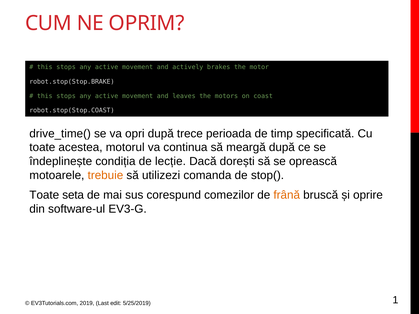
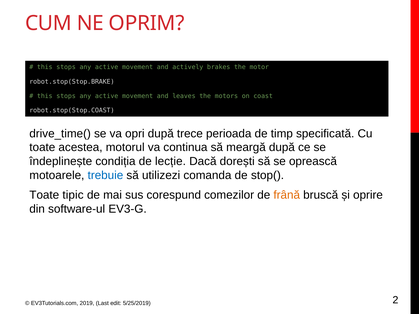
trebuie colour: orange -> blue (105, 176)
seta: seta -> tipic (73, 195)
1: 1 -> 2 (395, 300)
